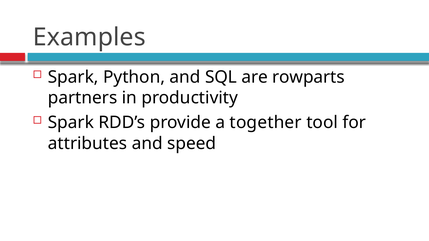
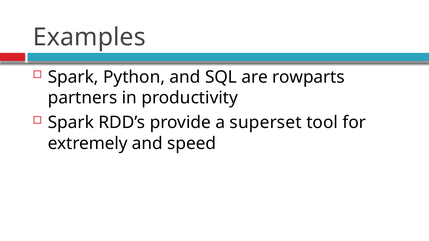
together: together -> superset (266, 123)
attributes: attributes -> extremely (88, 144)
